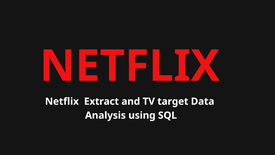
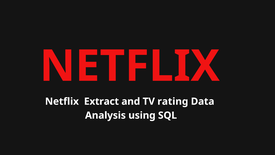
target: target -> rating (173, 101)
